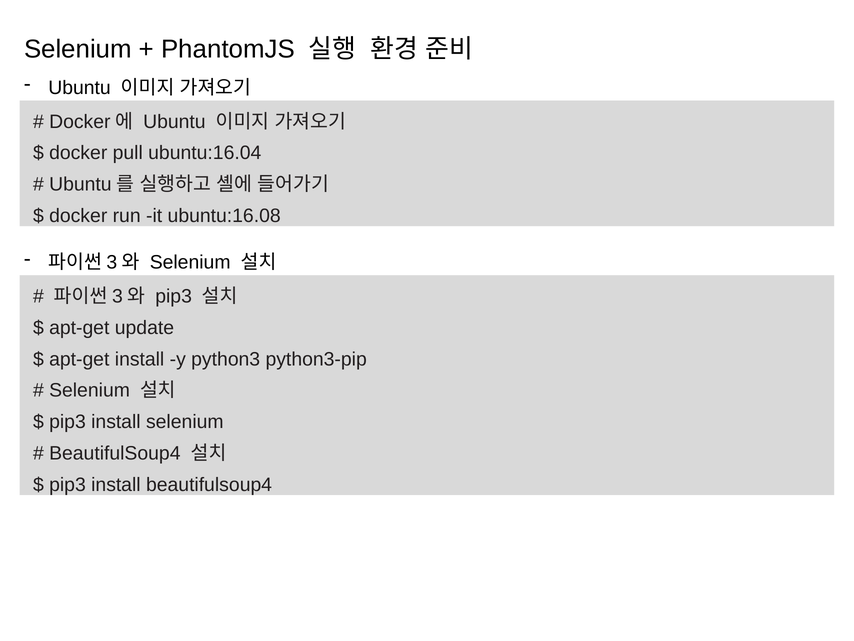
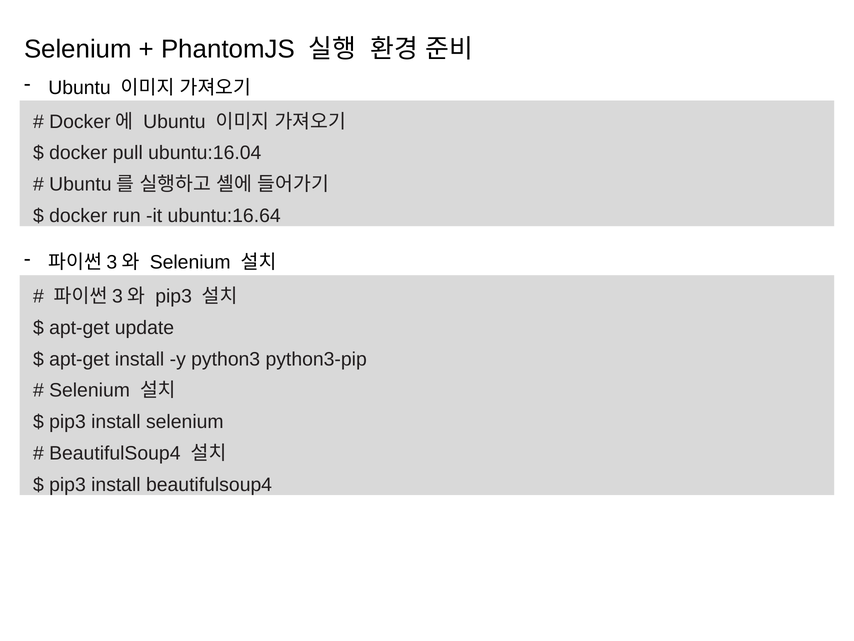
ubuntu:16.08: ubuntu:16.08 -> ubuntu:16.64 (224, 216)
